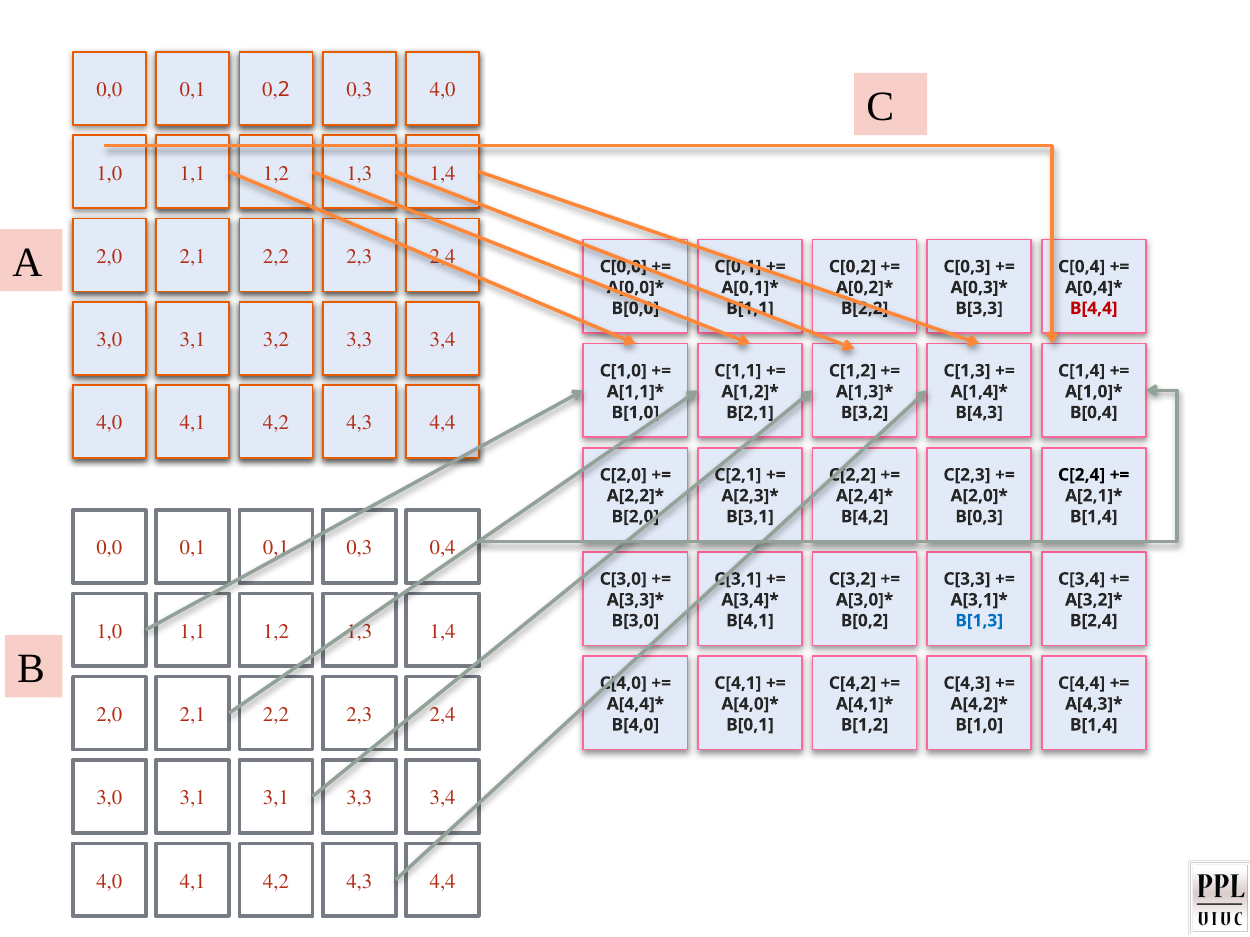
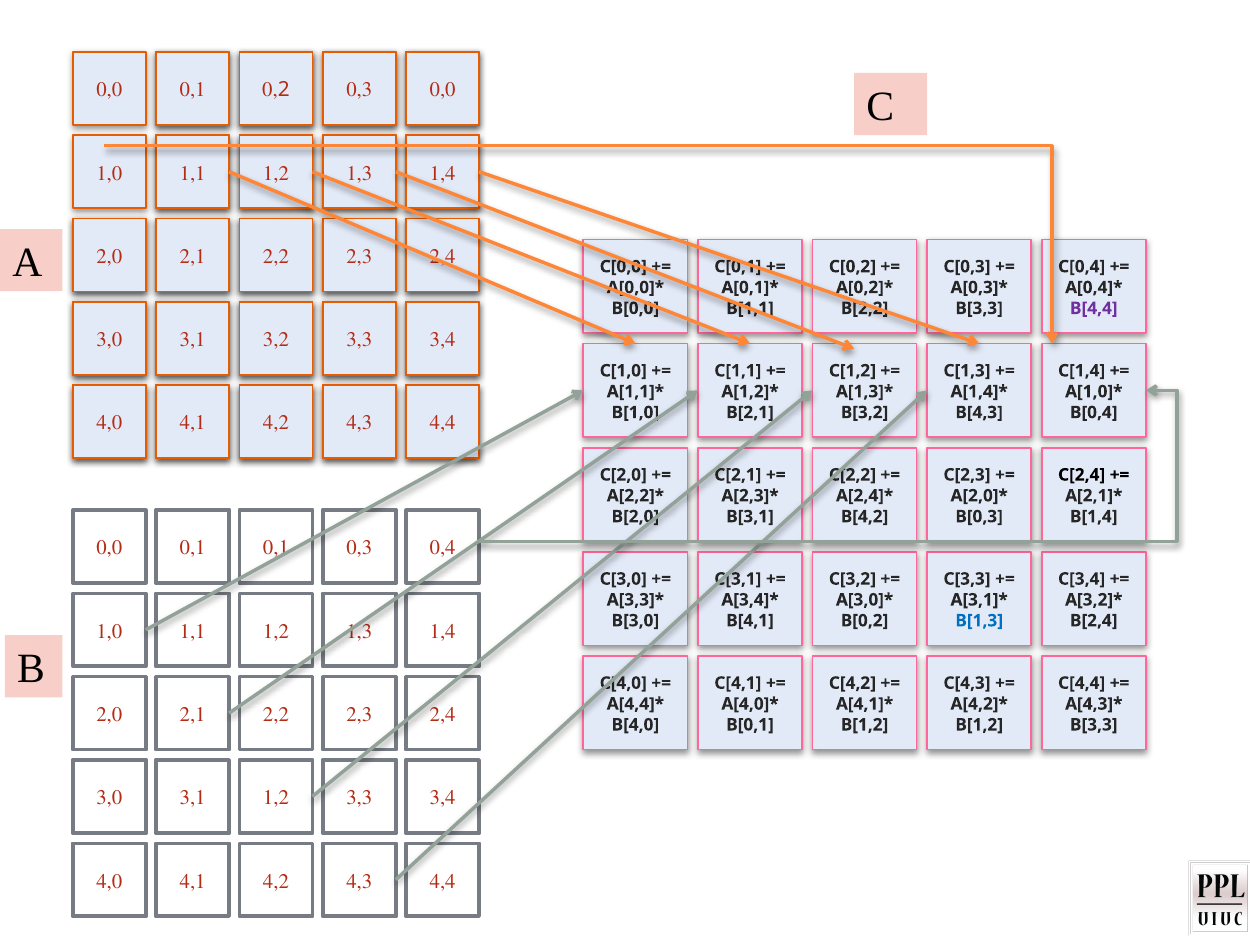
0,3 4,0: 4,0 -> 0,0 (443, 90)
B[4,4 colour: red -> purple (1094, 308)
B[1,0: B[1,0 -> B[1,2 (979, 725)
B[1,4: B[1,4 -> B[3,3 (1094, 725)
3,1: 3,1 -> 1,2 (276, 798)
